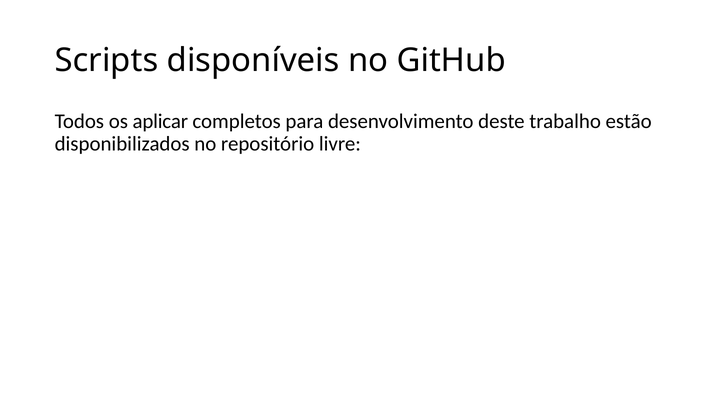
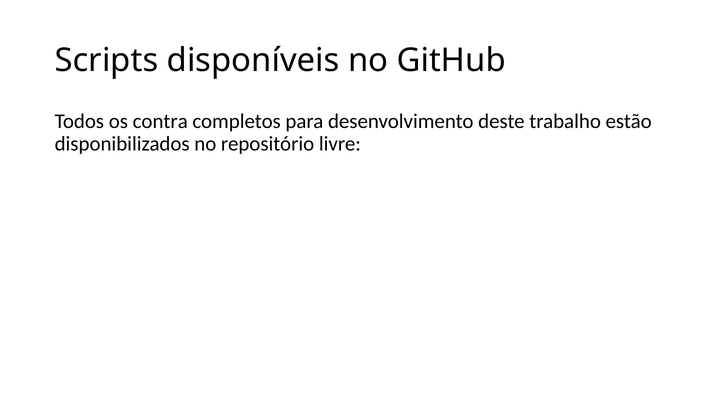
aplicar: aplicar -> contra (160, 121)
